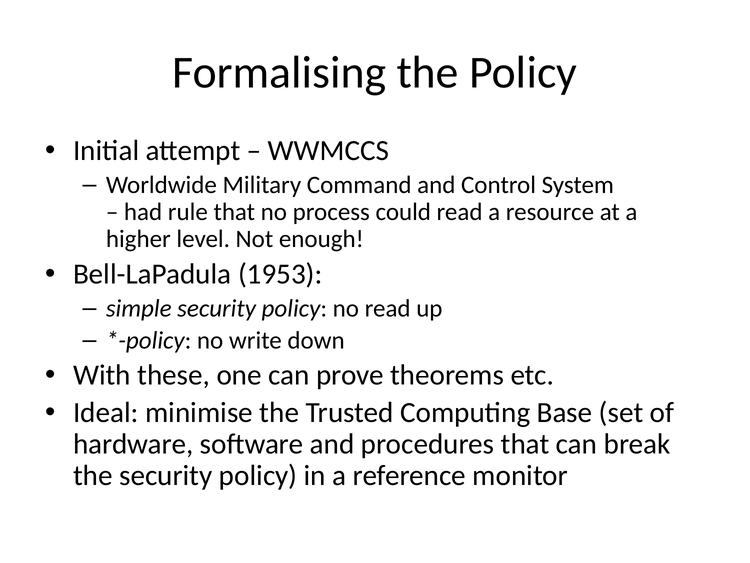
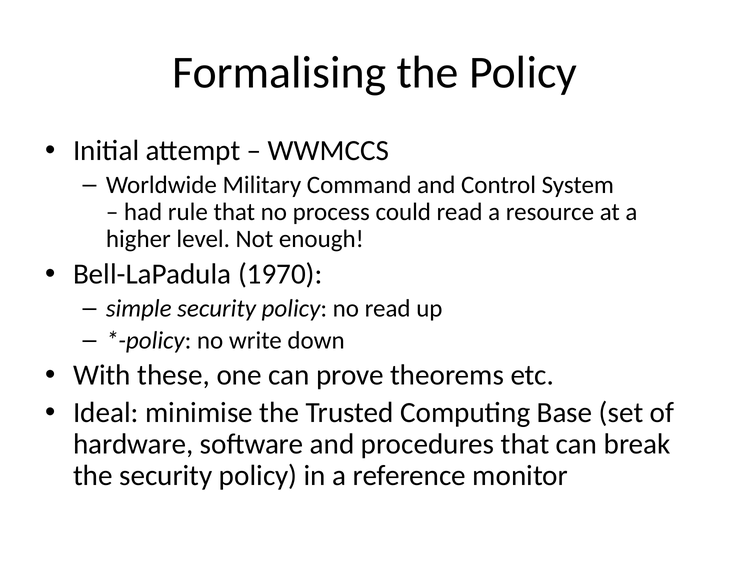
1953: 1953 -> 1970 (280, 274)
